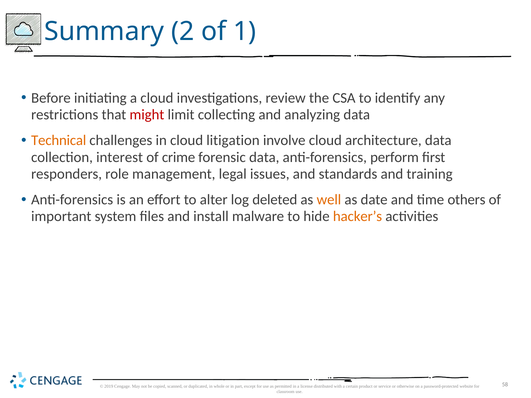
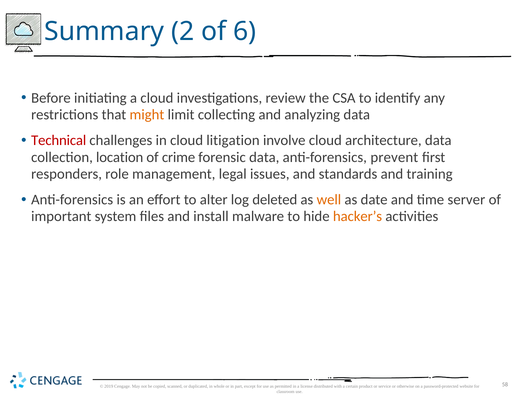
1: 1 -> 6 (245, 32)
might colour: red -> orange (147, 115)
Technical colour: orange -> red (59, 140)
interest: interest -> location (120, 157)
perform: perform -> prevent (394, 157)
others: others -> server (466, 200)
